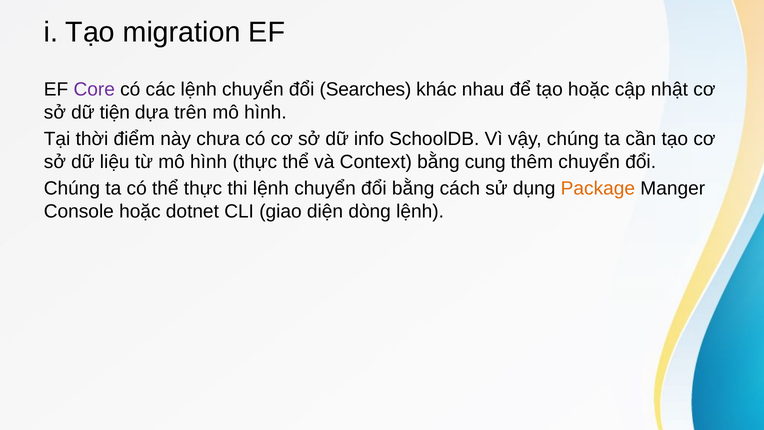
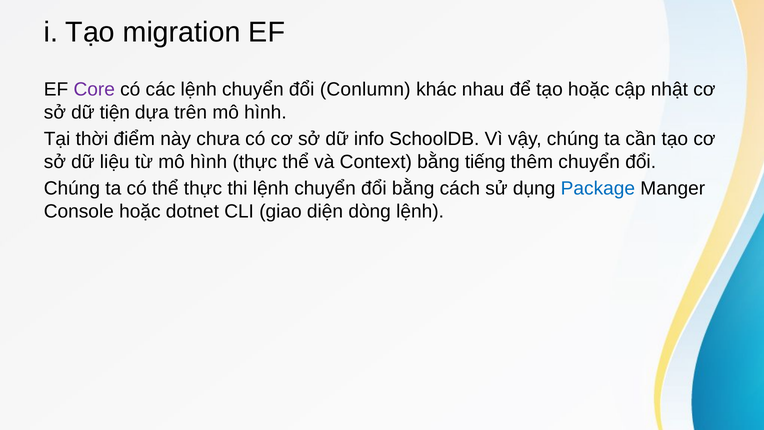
Searches: Searches -> Conlumn (365, 89)
cung: cung -> tiếng (485, 162)
Package colour: orange -> blue (598, 189)
